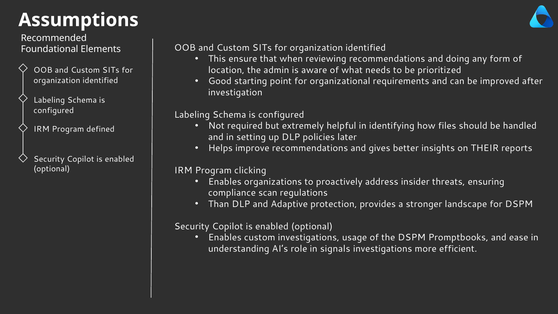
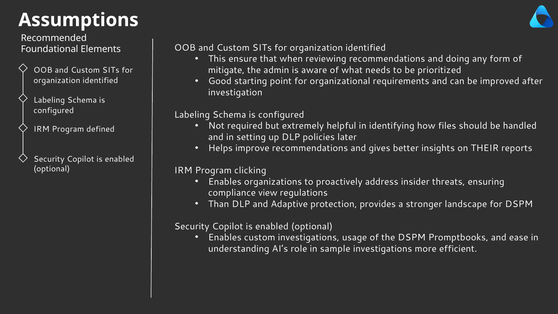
location: location -> mitigate (226, 70)
scan: scan -> view (268, 193)
signals: signals -> sample (335, 249)
